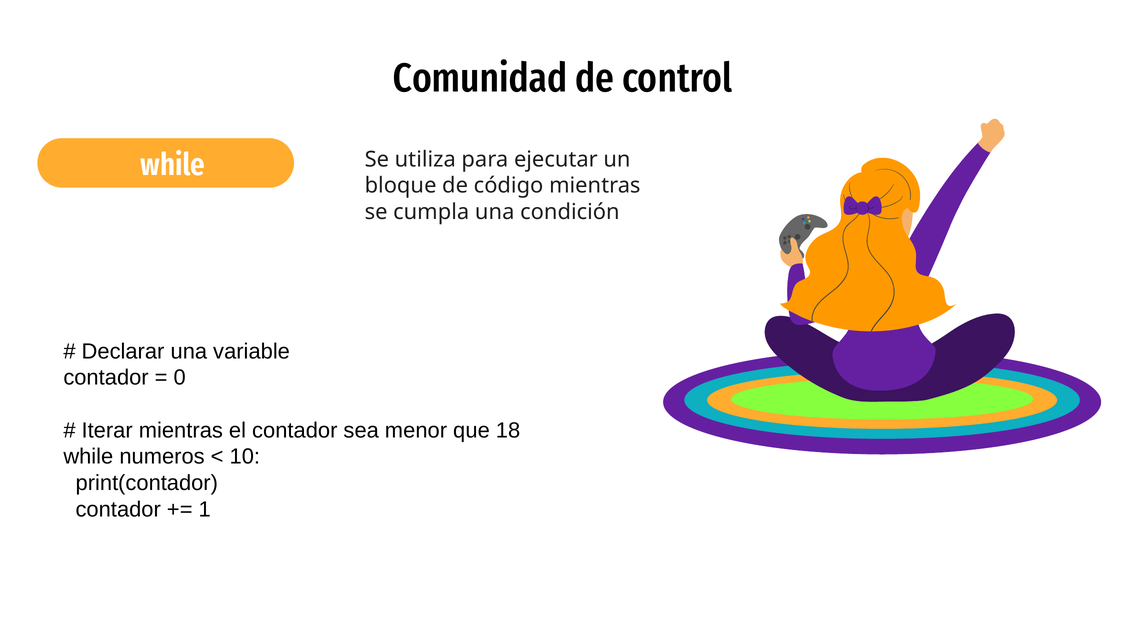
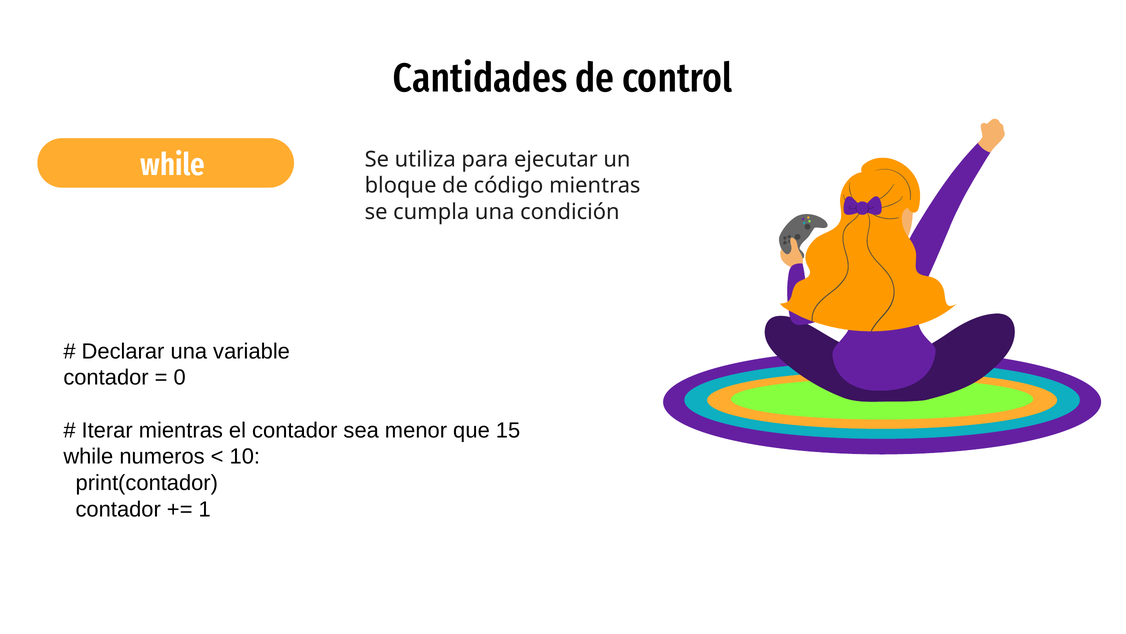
Comunidad: Comunidad -> Cantidades (480, 78)
18: 18 -> 15 (508, 430)
